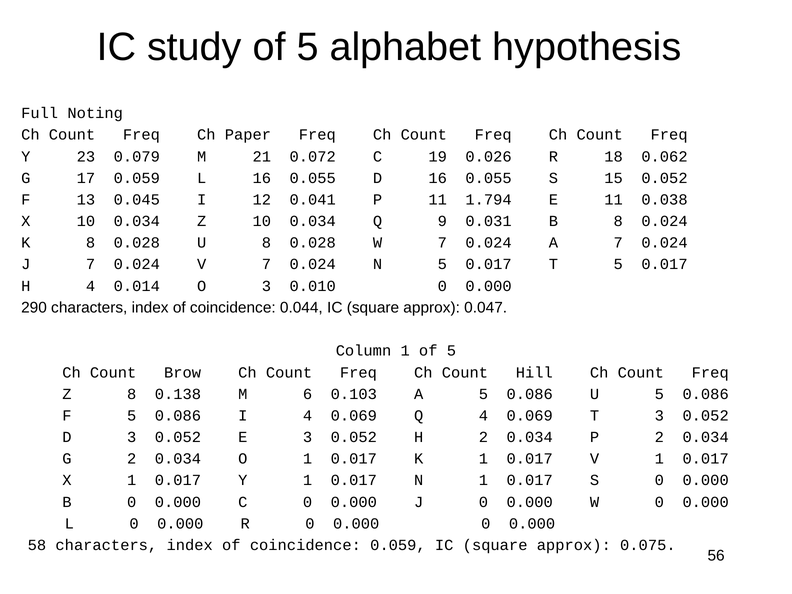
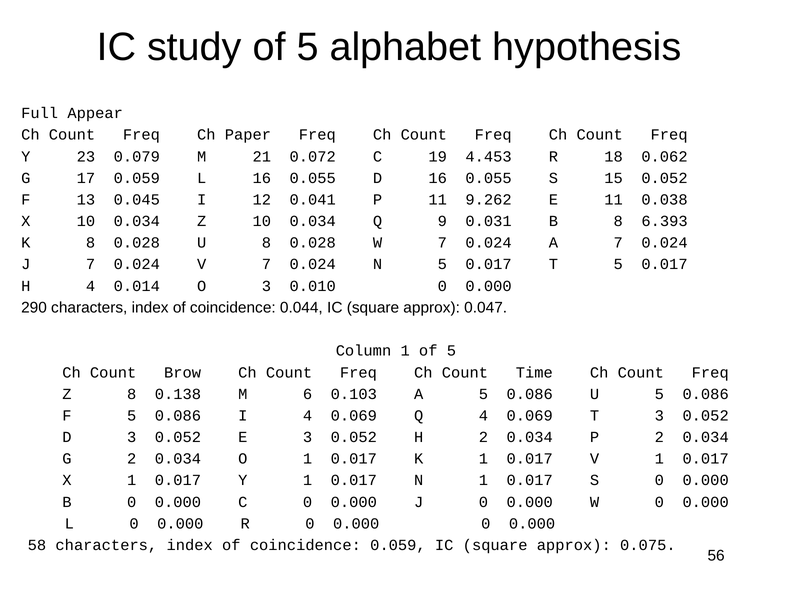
Noting: Noting -> Appear (95, 113)
0.026: 0.026 -> 4.453 (489, 156)
1.794: 1.794 -> 9.262 (489, 200)
8 0.024: 0.024 -> 6.393 (665, 221)
Hill: Hill -> Time (534, 372)
